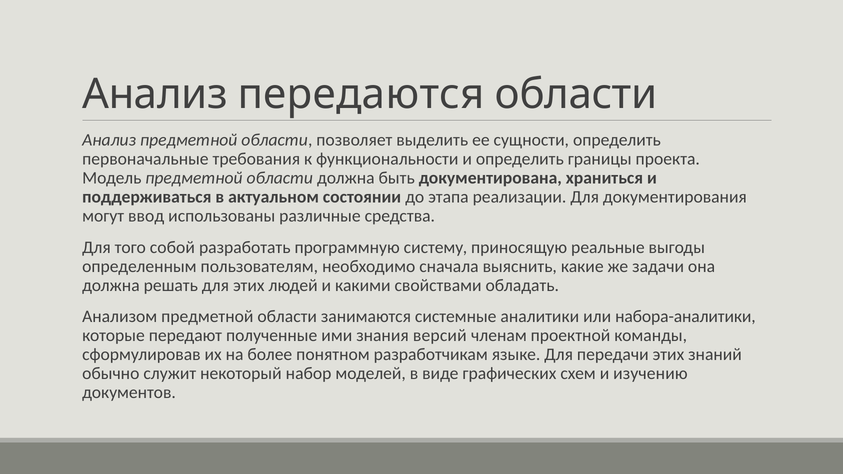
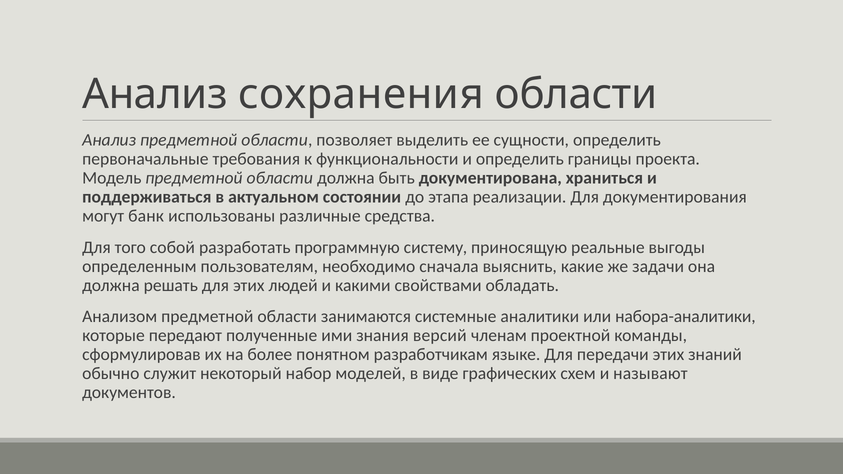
передаются: передаются -> сохранения (361, 94)
ввод: ввод -> банк (146, 216)
изучению: изучению -> называют (650, 374)
